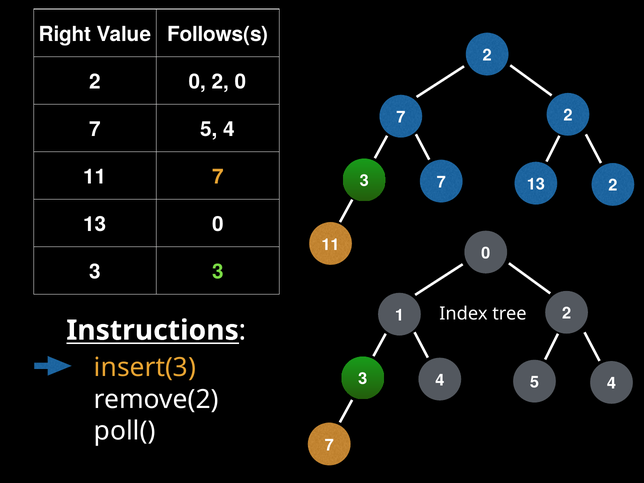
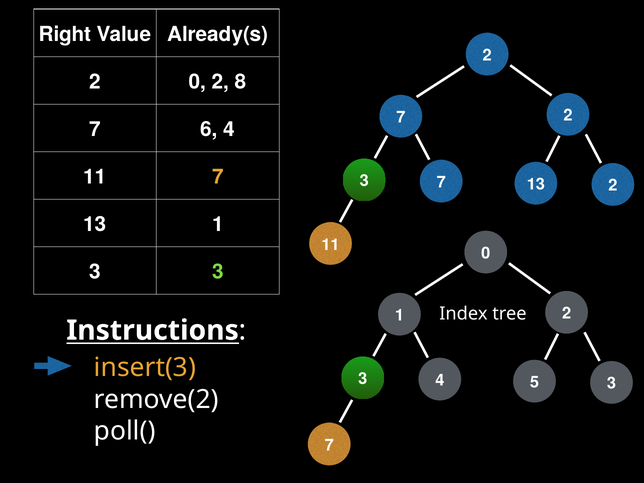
Follows(s: Follows(s -> Already(s (218, 34)
0 2 0: 0 -> 8 (241, 82)
7 5: 5 -> 6 (209, 129)
0: 0 -> 1 (218, 225)
4: 4 -> 3 (611, 384)
